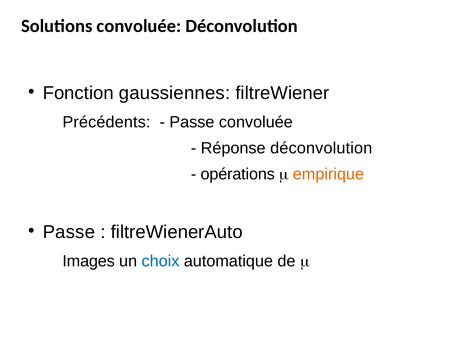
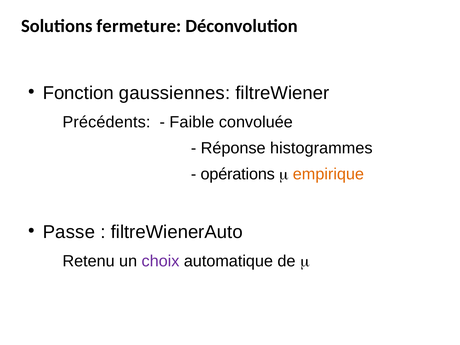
Solutions convoluée: convoluée -> fermeture (139, 26)
Passe: Passe -> Faible (192, 122)
Réponse déconvolution: déconvolution -> histogrammes (321, 148)
Images: Images -> Retenu (89, 261)
choix colour: blue -> purple (160, 261)
